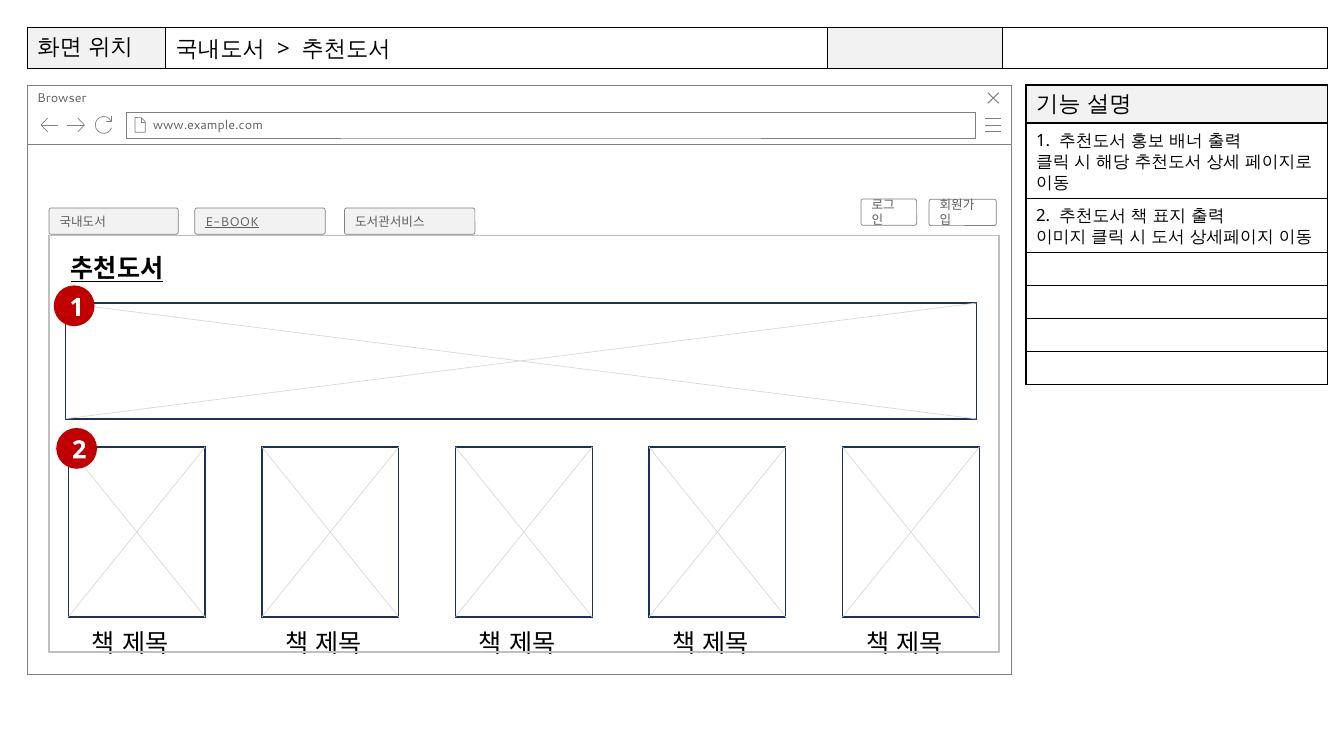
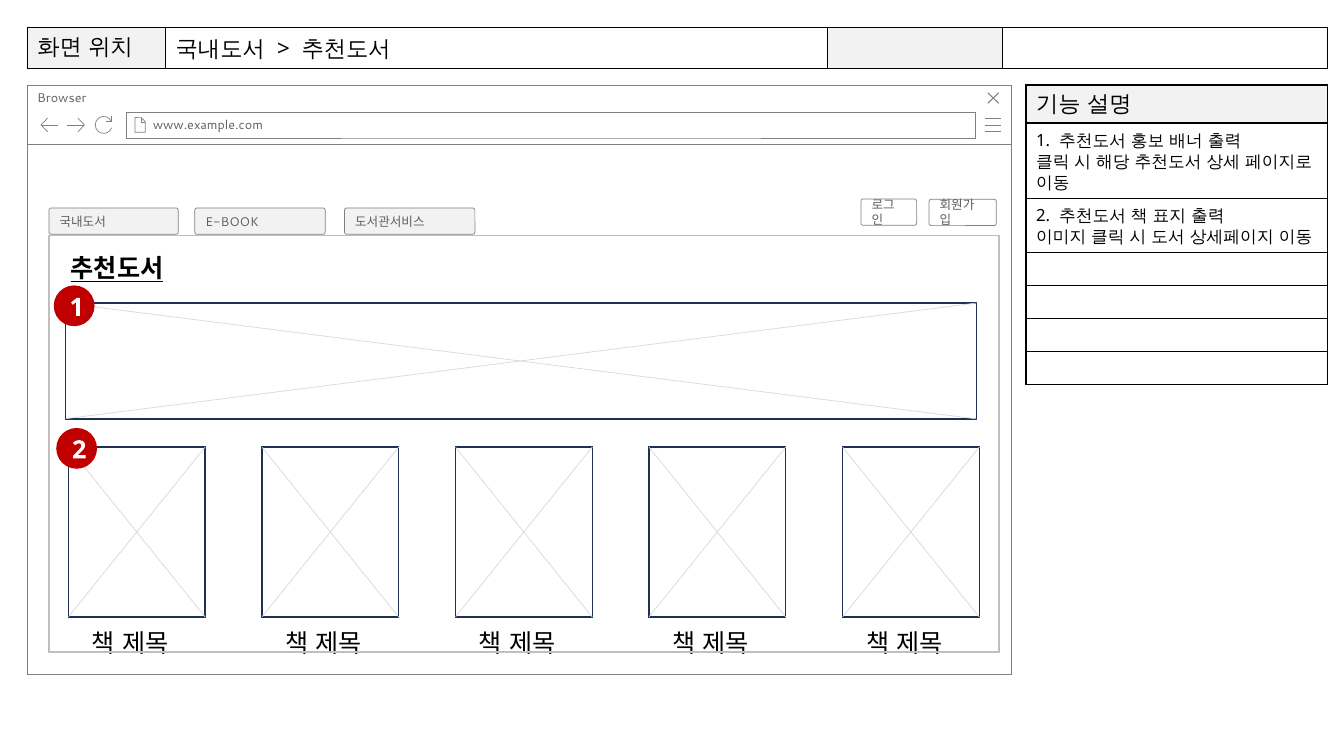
E-BOOK underline: present -> none (232, 222)
